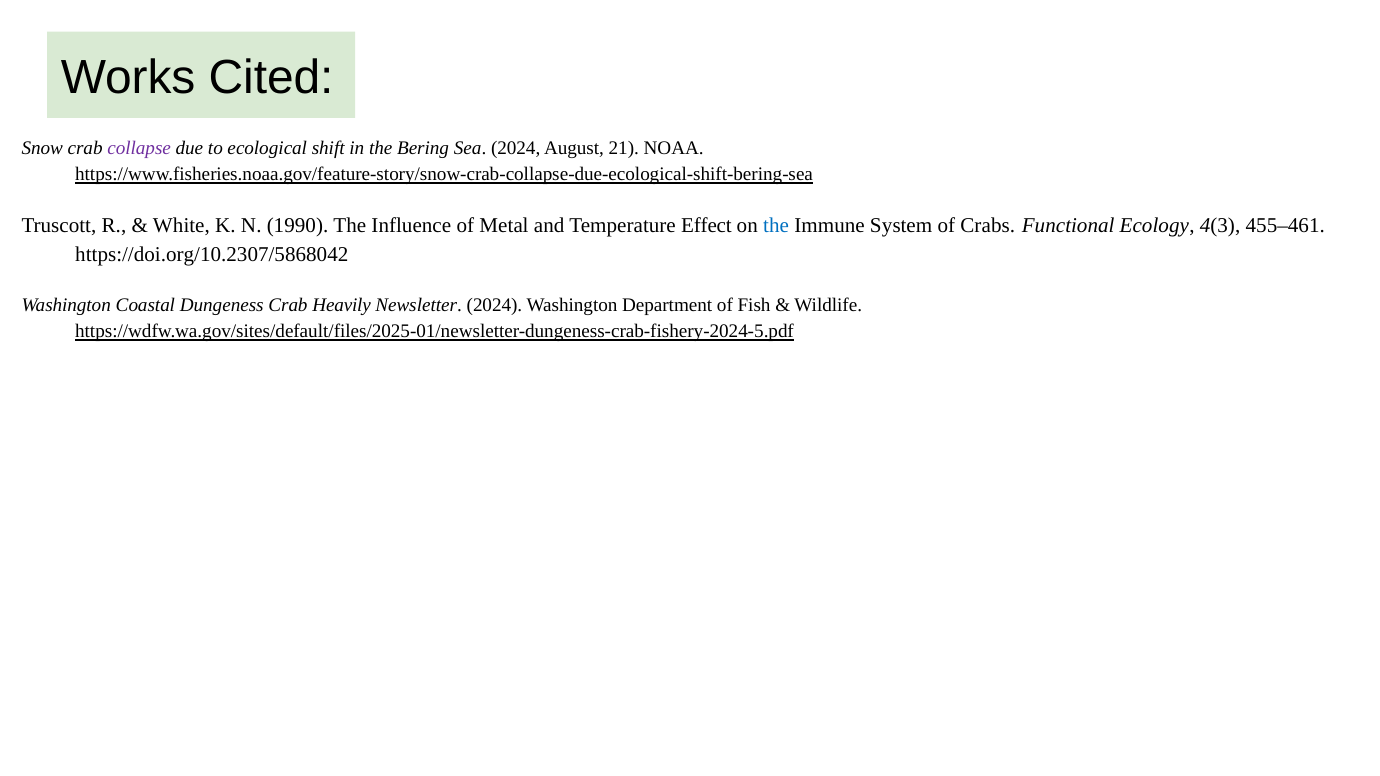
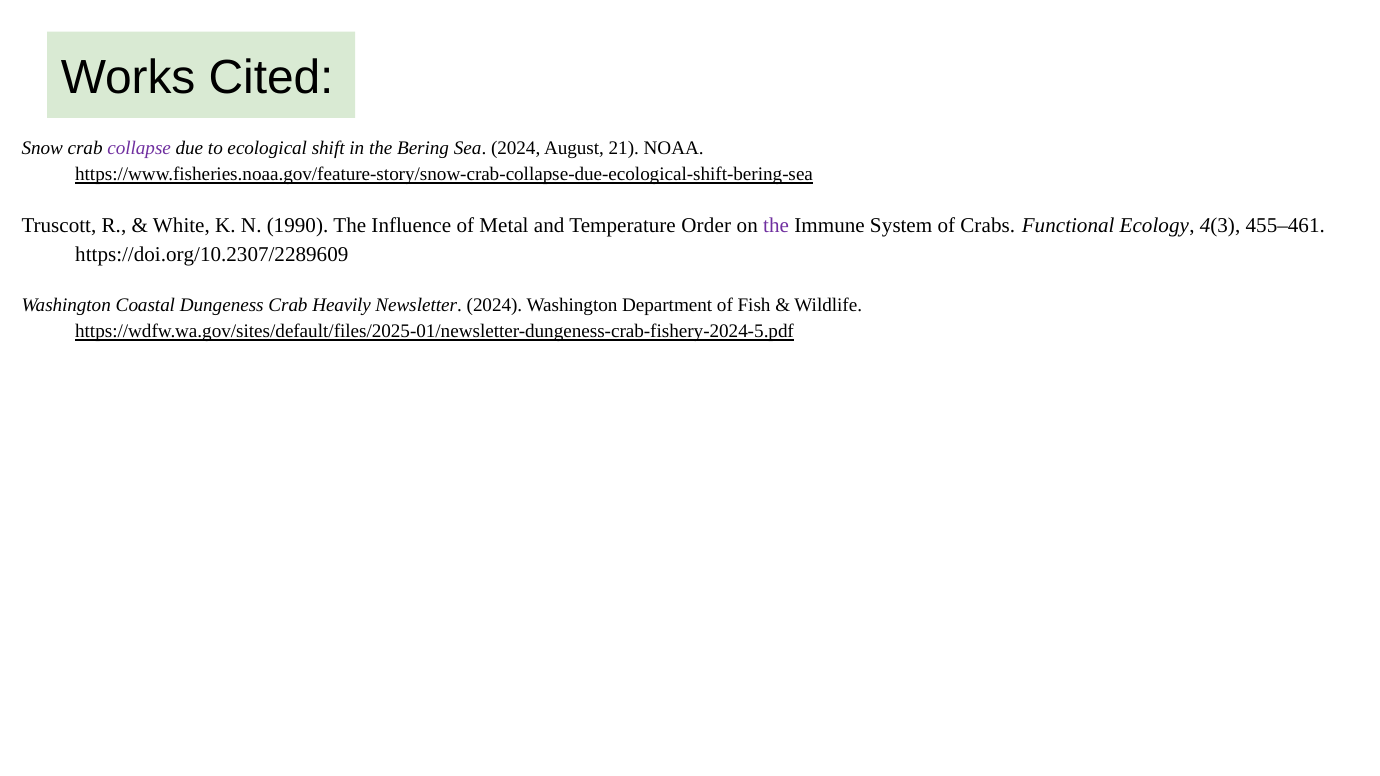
Effect: Effect -> Order (706, 226)
the colour: blue -> purple (776, 226)
https://doi.org/10.2307/5868042: https://doi.org/10.2307/5868042 -> https://doi.org/10.2307/2289609 (212, 255)
